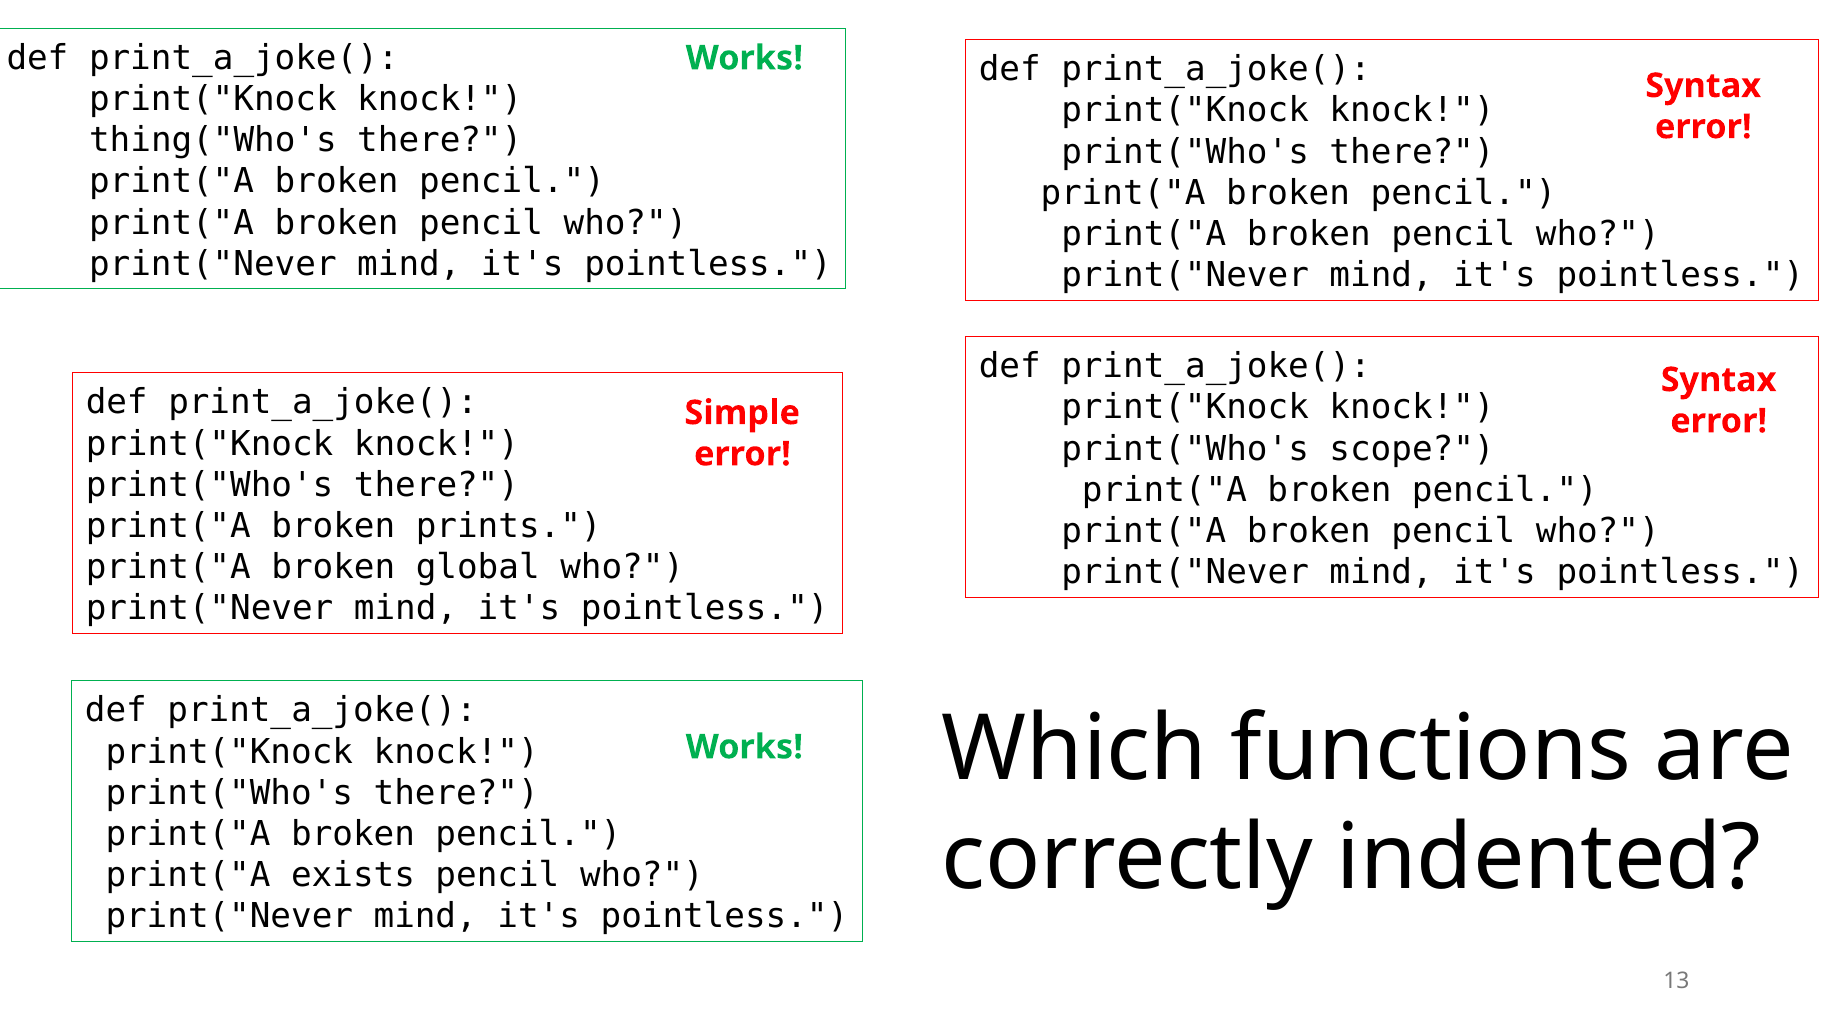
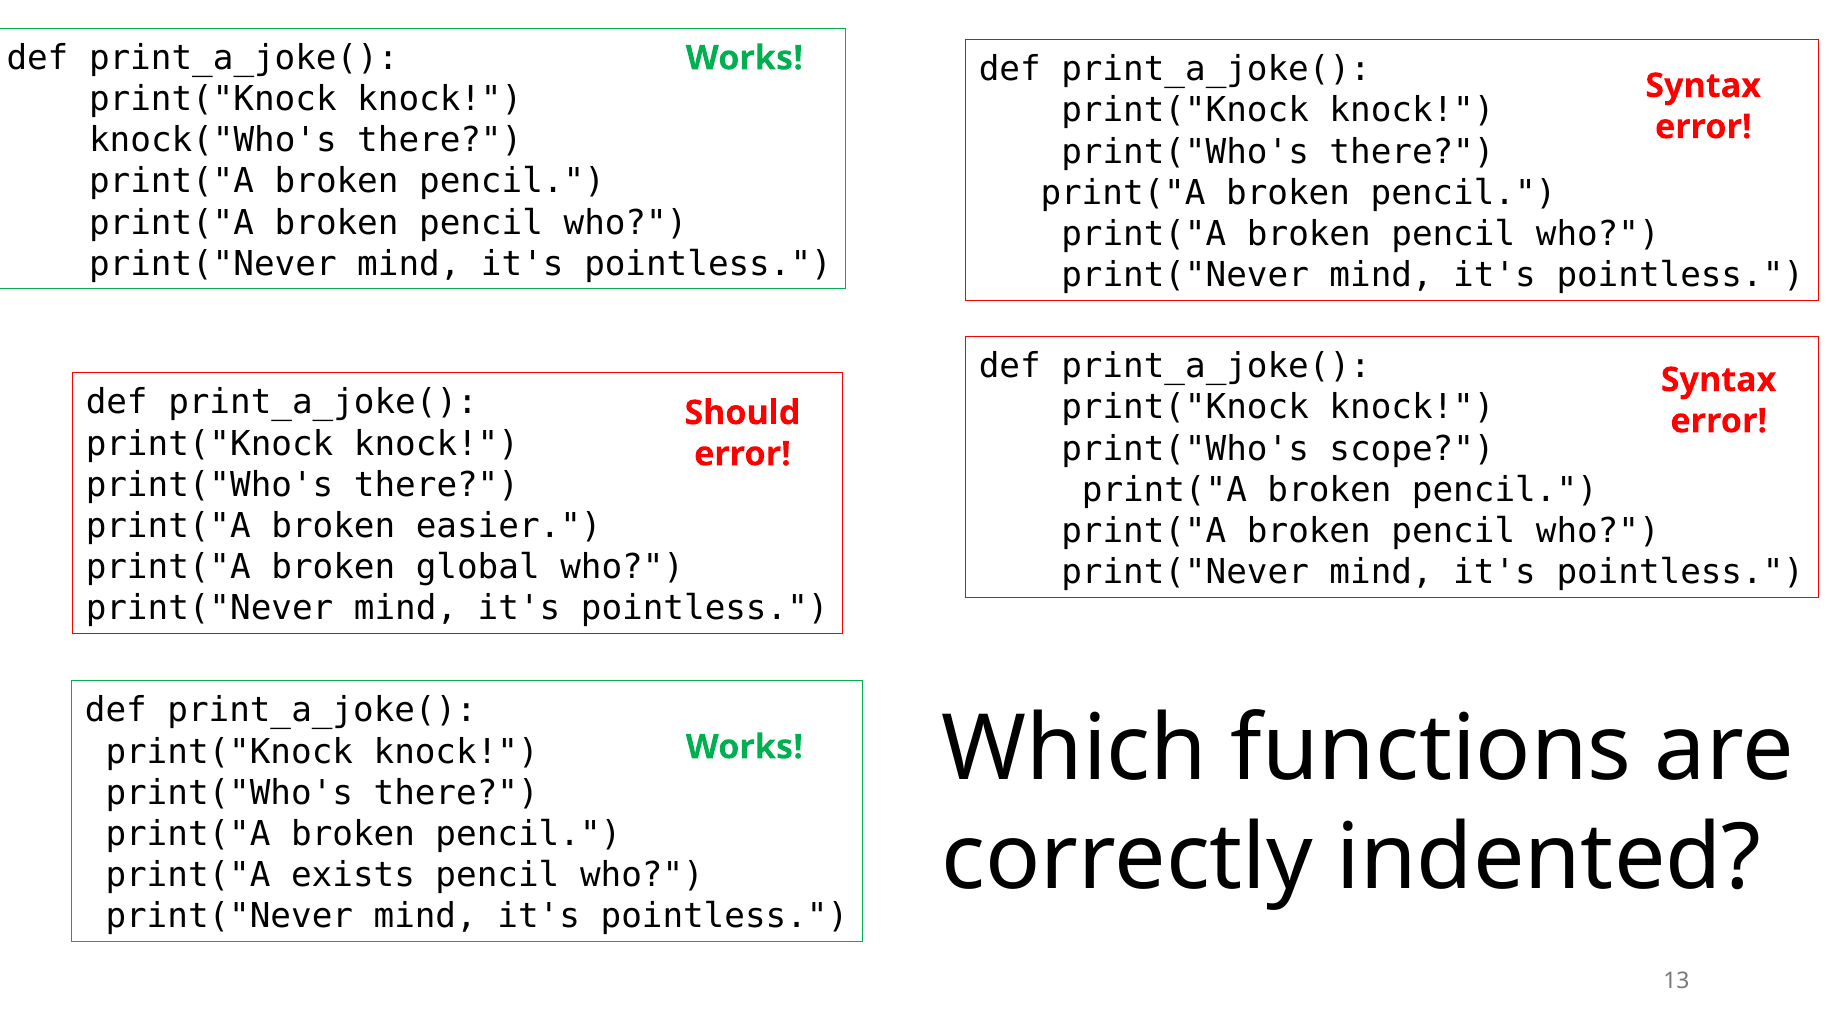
thing("Who's: thing("Who's -> knock("Who's (213, 140)
Simple: Simple -> Should (742, 413)
prints: prints -> easier (509, 526)
